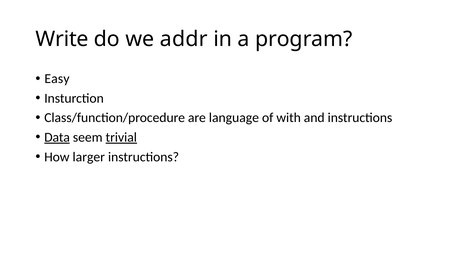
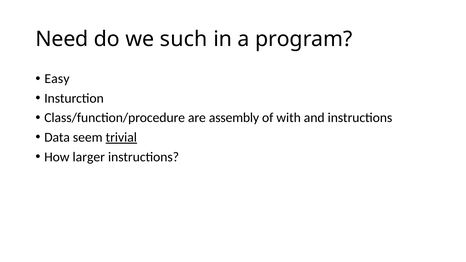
Write: Write -> Need (62, 39)
addr: addr -> such (184, 39)
language: language -> assembly (234, 118)
Data underline: present -> none (57, 137)
